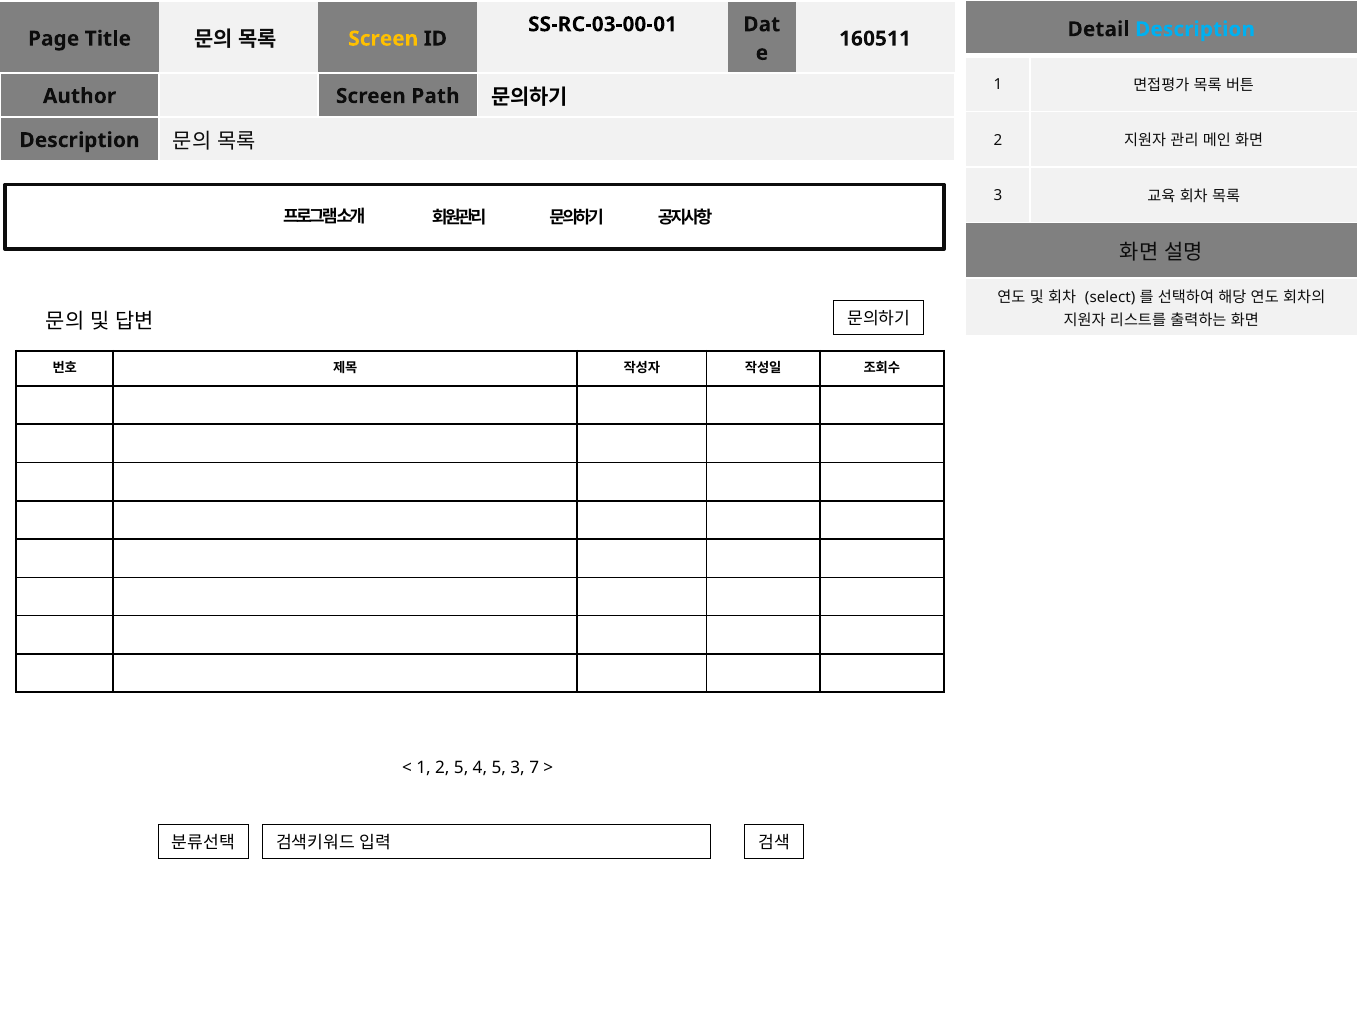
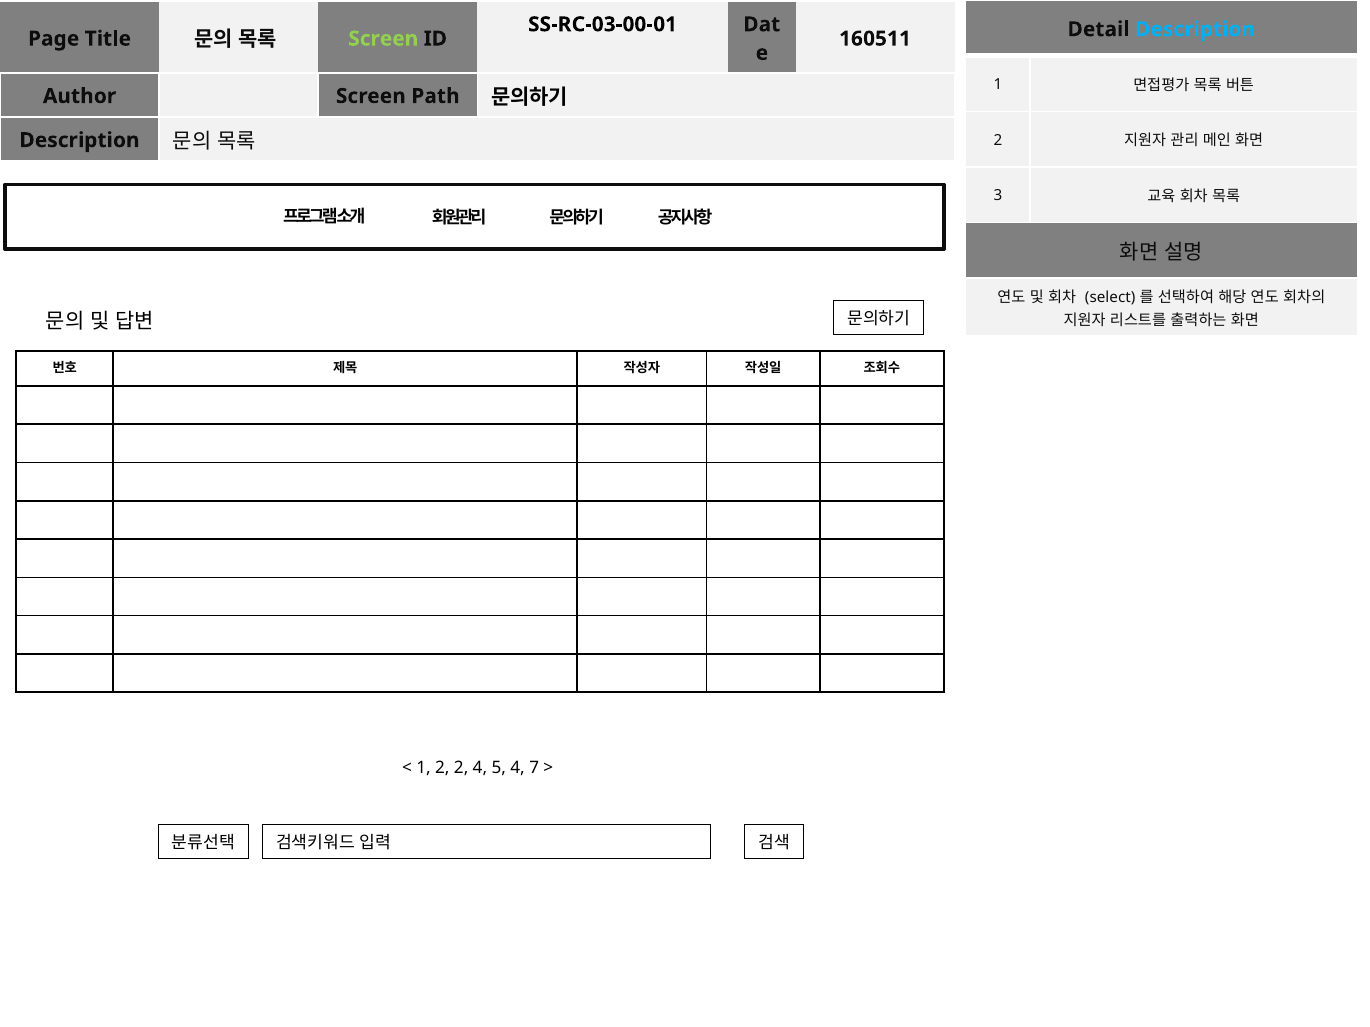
Screen colour: yellow -> light green (383, 39)
2 5: 5 -> 2 (461, 768)
5 3: 3 -> 4 (518, 768)
